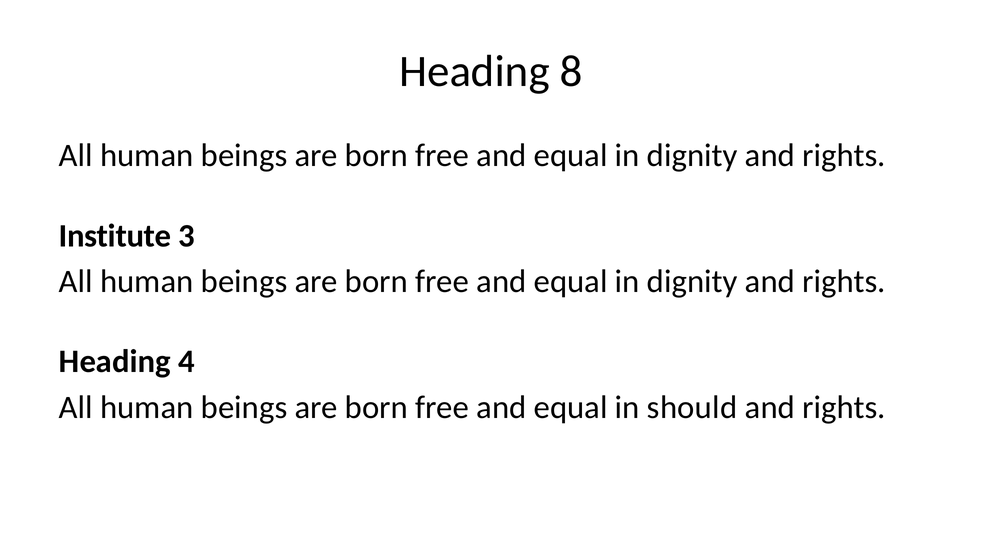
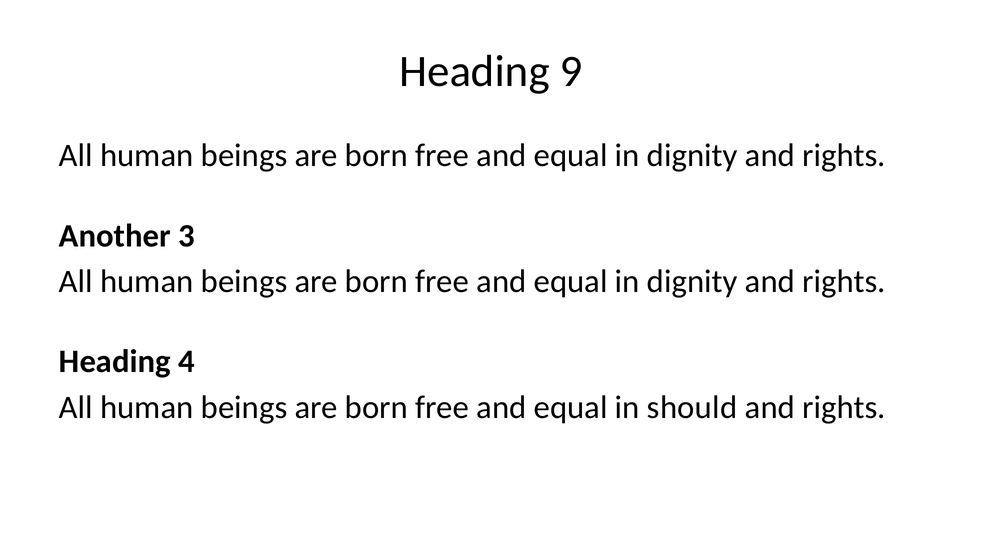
8: 8 -> 9 (571, 71)
Institute: Institute -> Another (115, 236)
